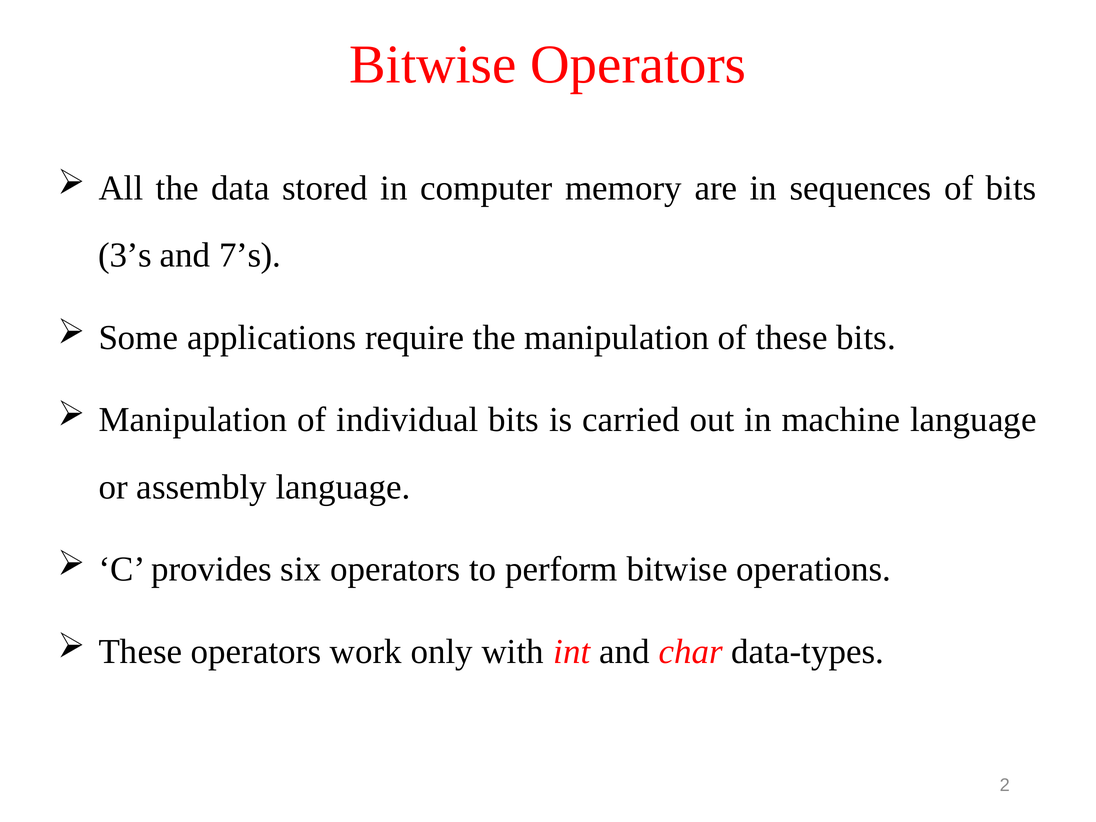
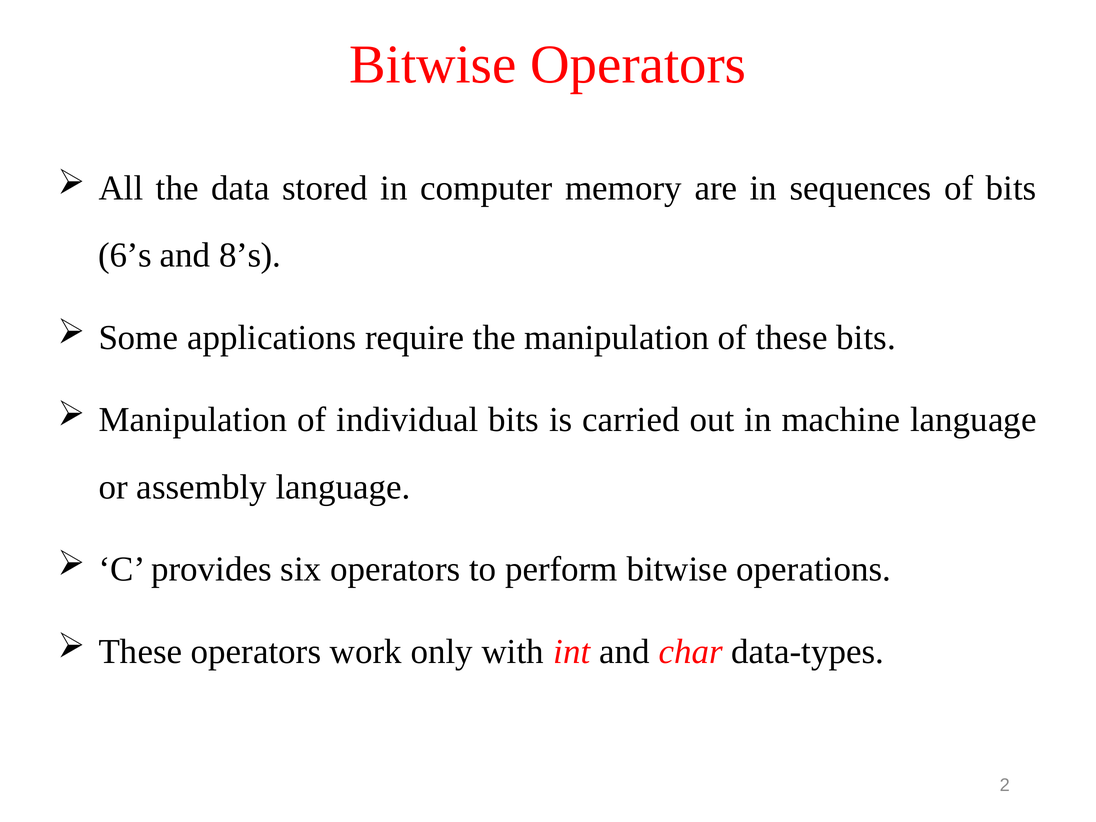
3’s: 3’s -> 6’s (125, 255)
7’s: 7’s -> 8’s (250, 255)
